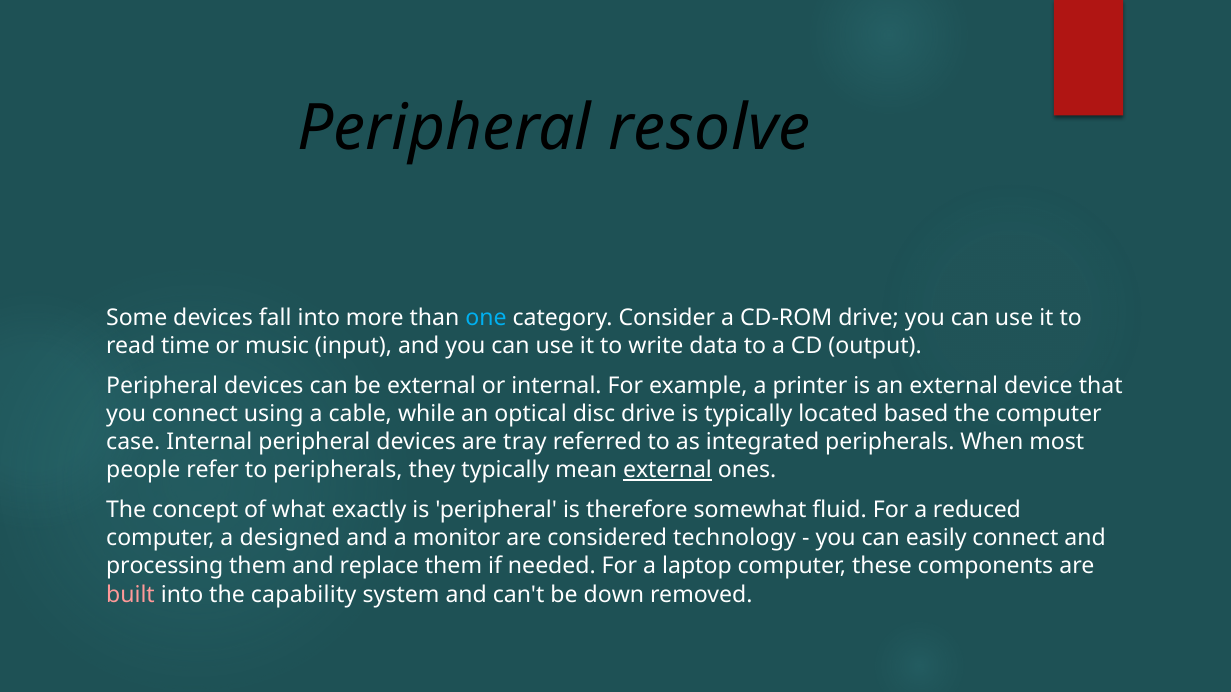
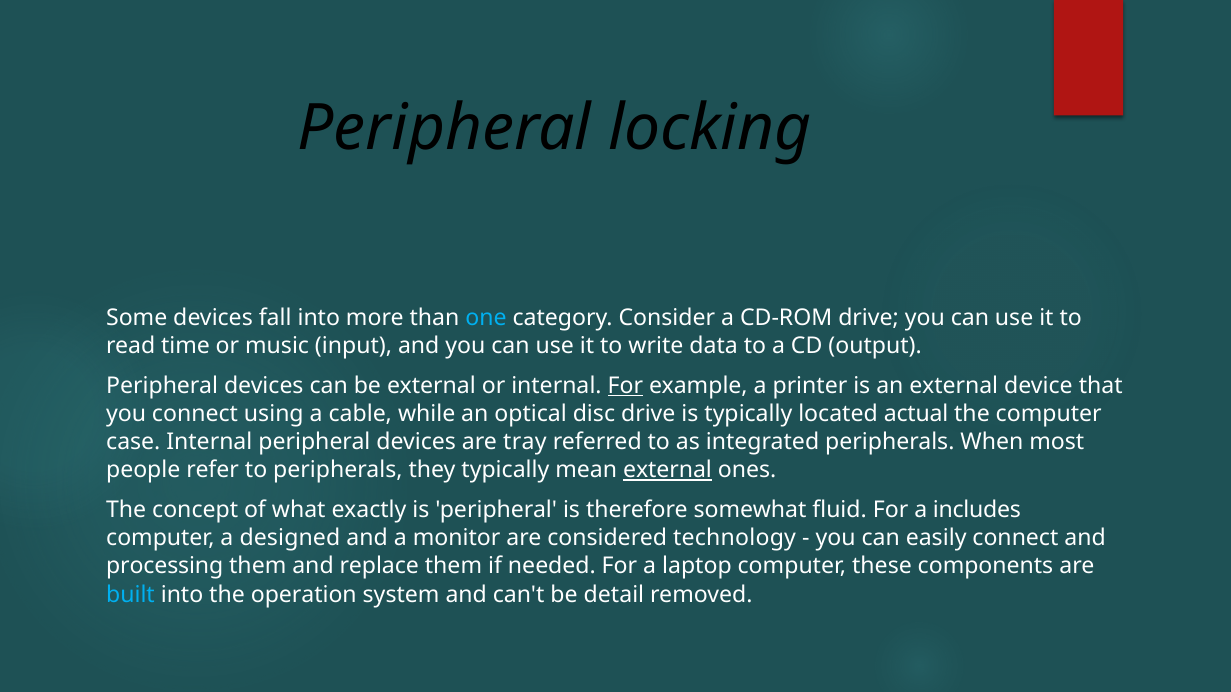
resolve: resolve -> locking (710, 129)
For underline: none -> present (625, 386)
based: based -> actual (916, 414)
reduced: reduced -> includes (977, 510)
built colour: pink -> light blue (130, 595)
capability: capability -> operation (304, 595)
down: down -> detail (614, 595)
